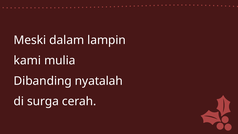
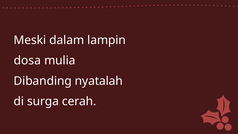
kami: kami -> dosa (27, 60)
